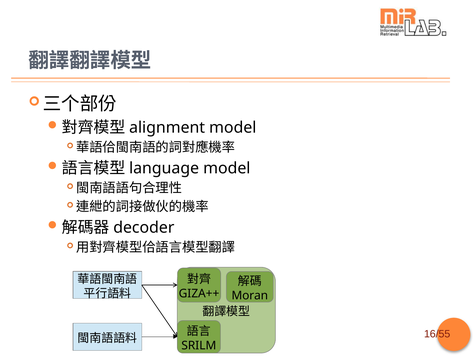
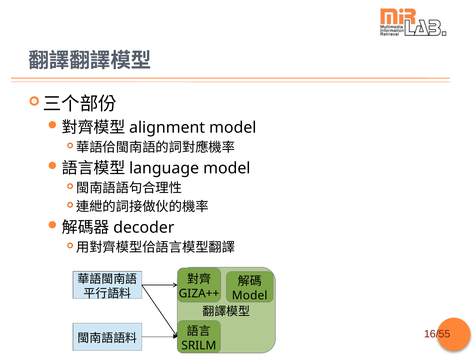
Moran: Moran -> Model (250, 295)
